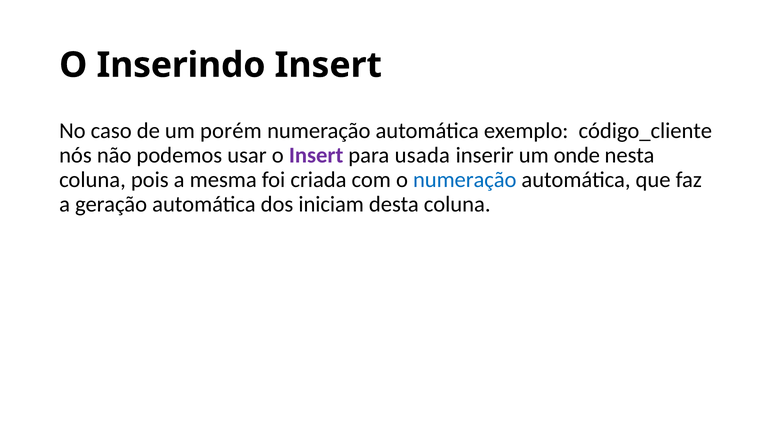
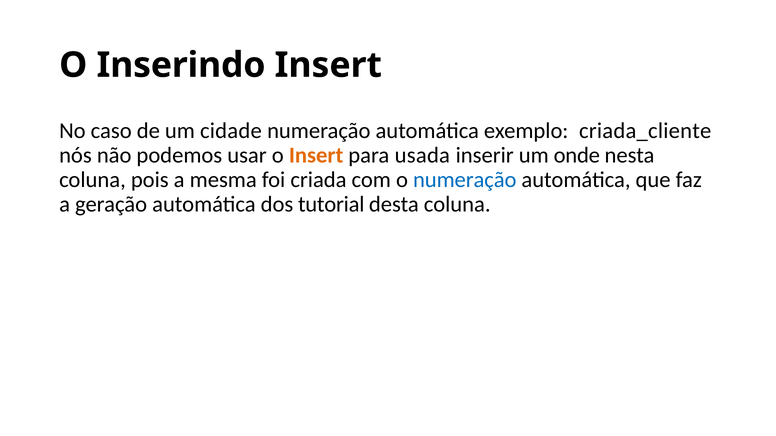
porém: porém -> cidade (231, 131)
código_cliente: código_cliente -> criada_cliente (645, 131)
Insert colour: purple -> orange (316, 156)
iniciam: iniciam -> tutorial (331, 204)
